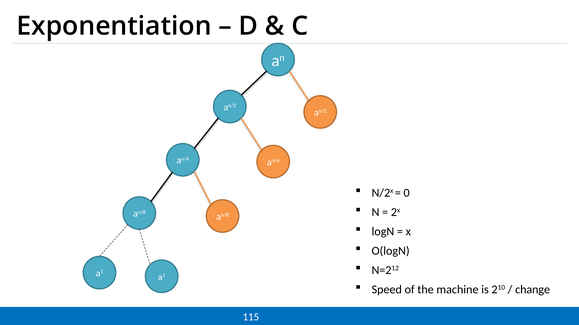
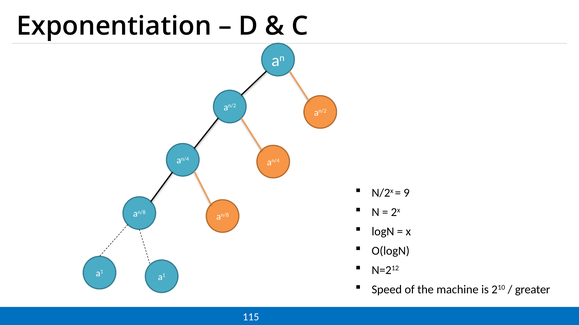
0: 0 -> 9 (407, 193)
change: change -> greater (533, 290)
